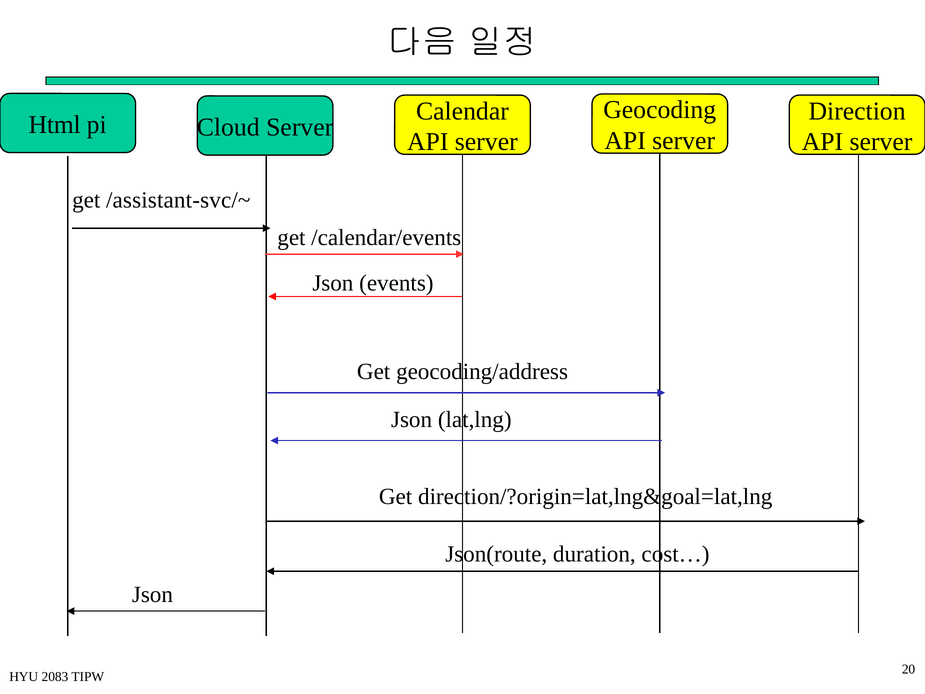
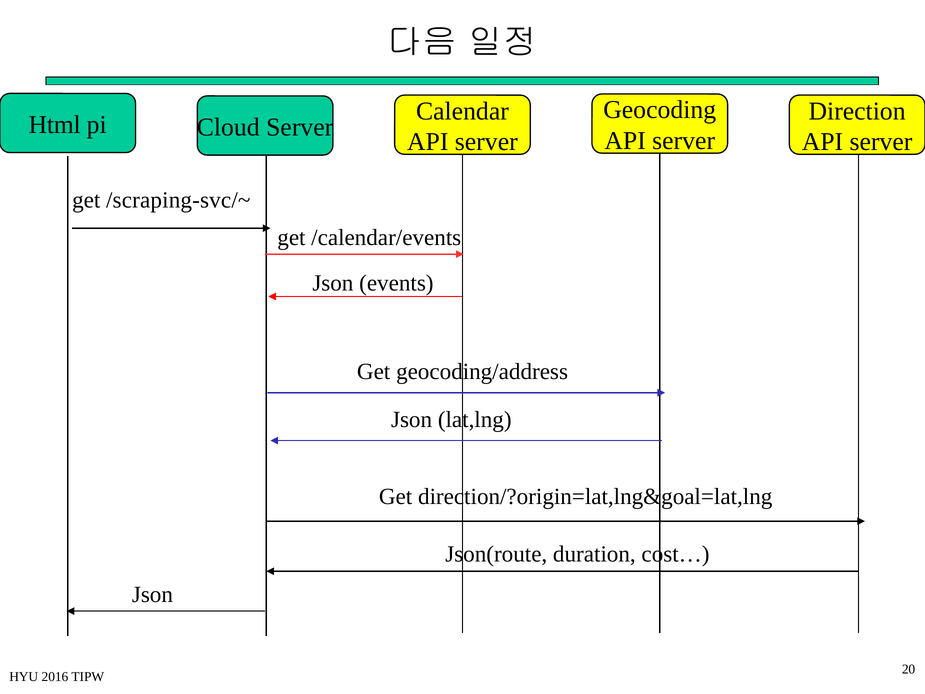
/assistant-svc/~: /assistant-svc/~ -> /scraping-svc/~ (178, 200)
2083: 2083 -> 2016 (55, 677)
